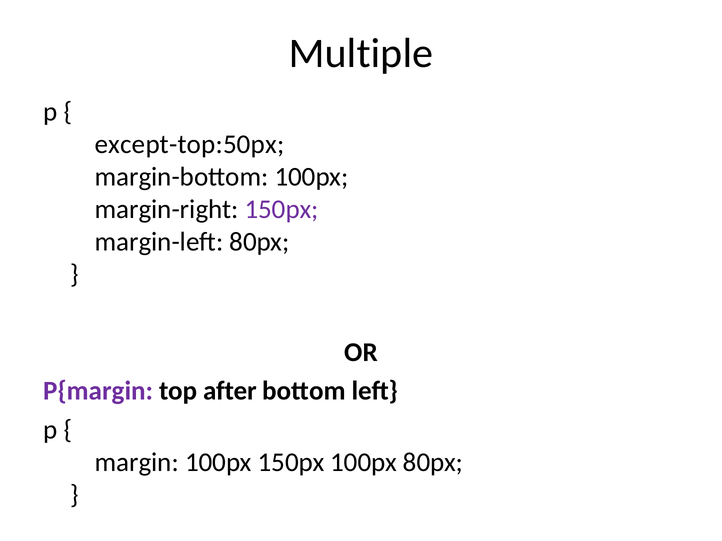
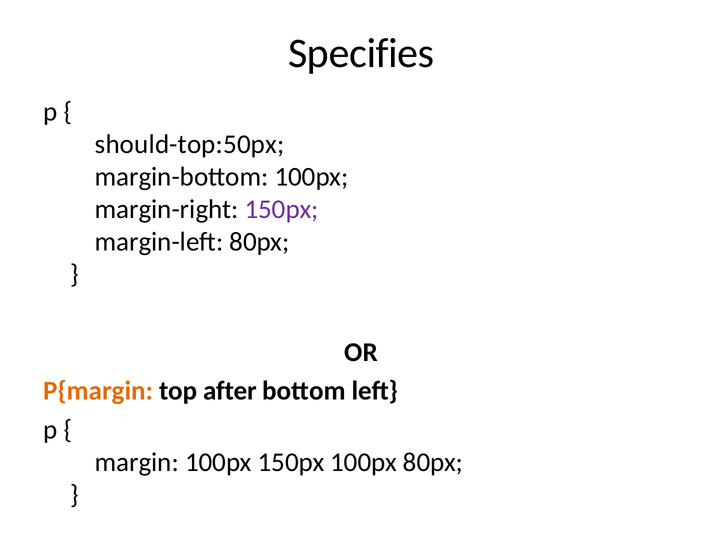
Multiple: Multiple -> Specifies (361, 53)
except-top:50px: except-top:50px -> should-top:50px (190, 145)
P{margin colour: purple -> orange (98, 391)
